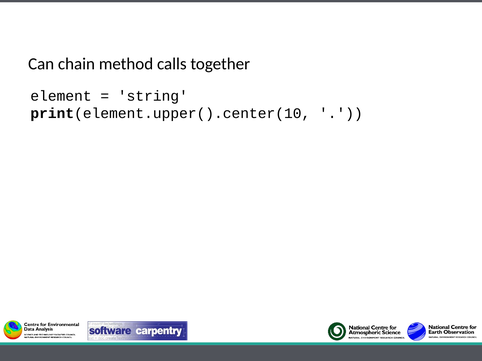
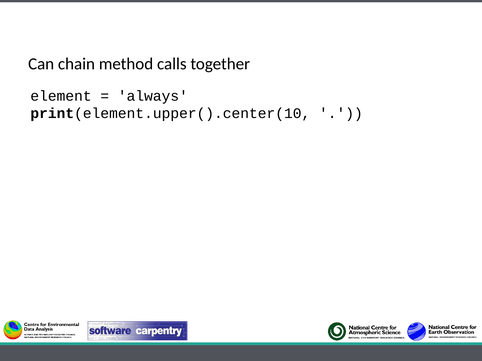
string: string -> always (153, 96)
